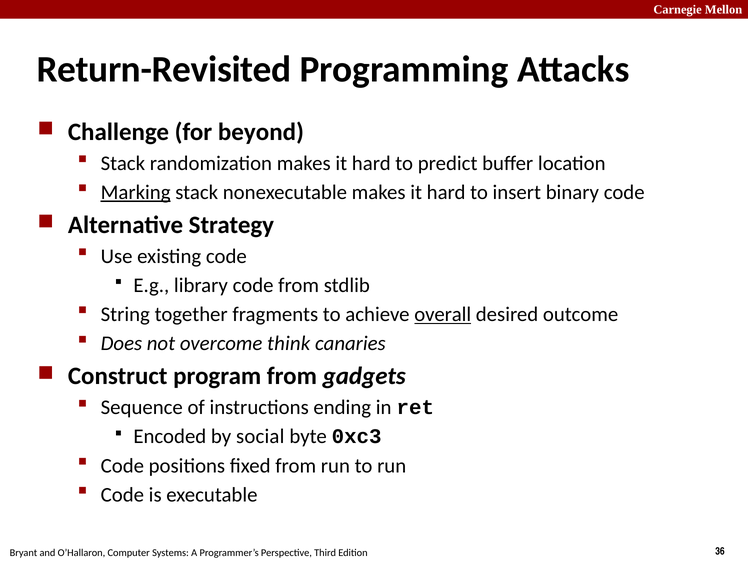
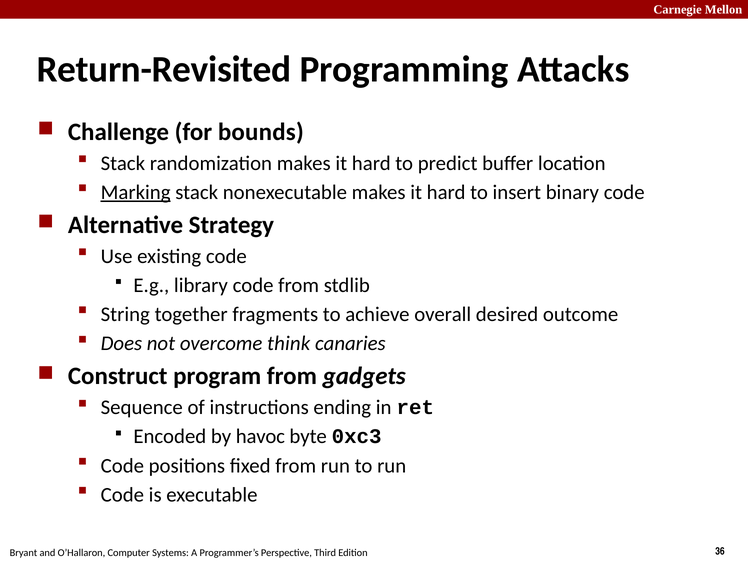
beyond: beyond -> bounds (261, 132)
overall underline: present -> none (443, 314)
social: social -> havoc (260, 437)
